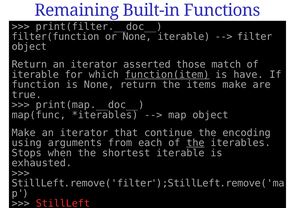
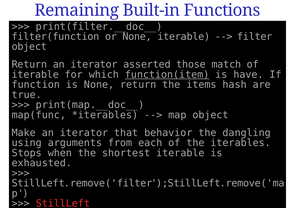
items make: make -> hash (235, 85)
continue: continue -> behavior (168, 133)
encoding: encoding -> dangling (247, 133)
the underline: present -> none (195, 143)
